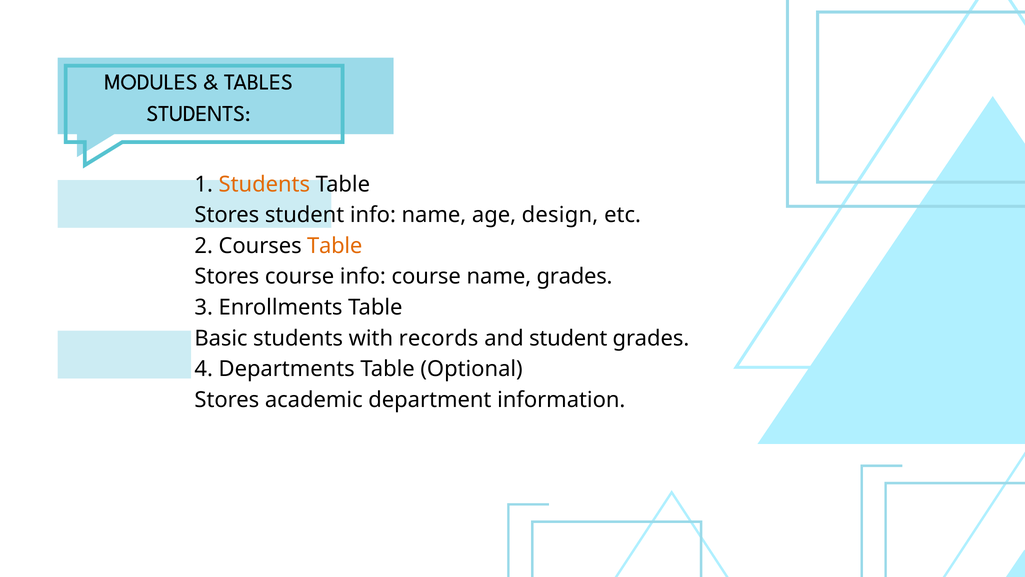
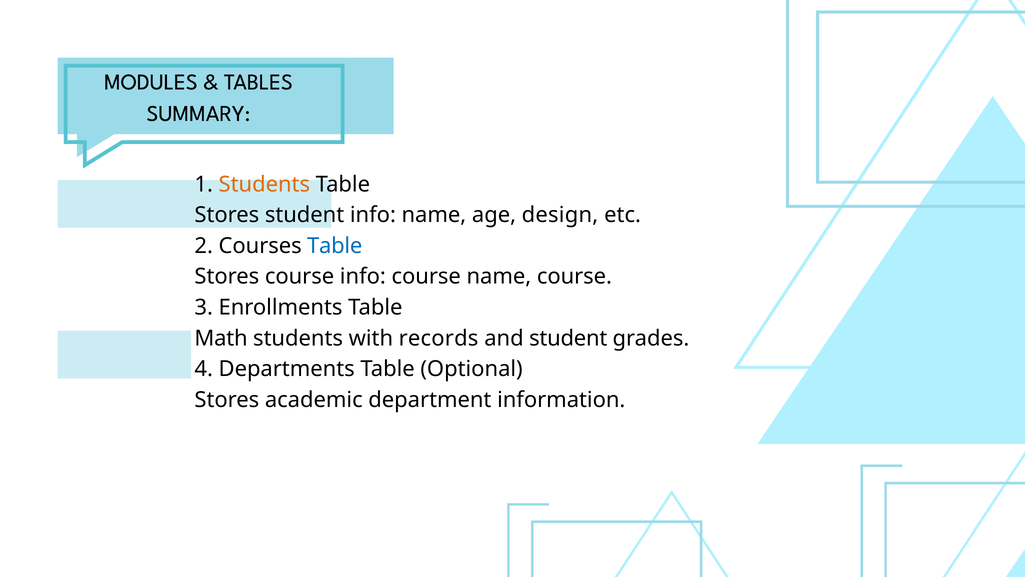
STUDENTS: STUDENTS -> SUMMARY (198, 113)
Table colour: orange -> blue (335, 246)
name grades: grades -> course (574, 277)
Basic: Basic -> Math (221, 338)
